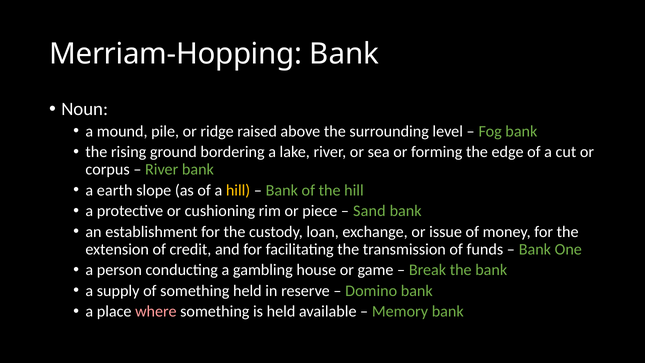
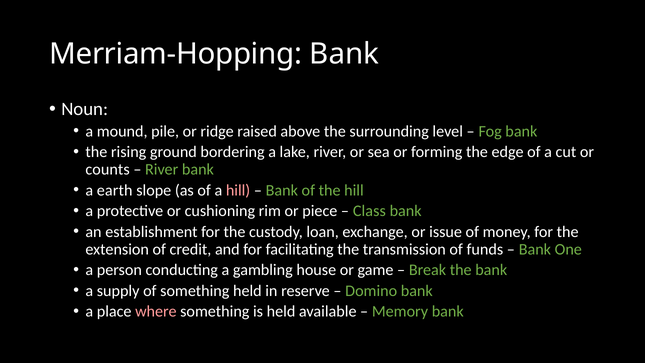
corpus: corpus -> counts (108, 169)
hill colour: yellow -> pink (238, 190)
Sand: Sand -> Class (369, 211)
